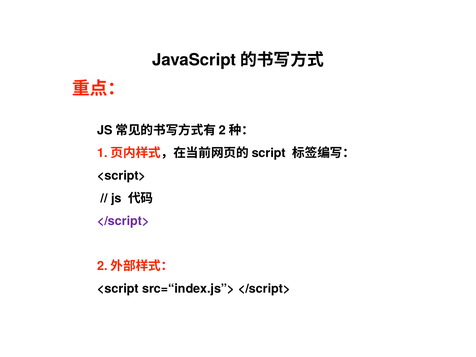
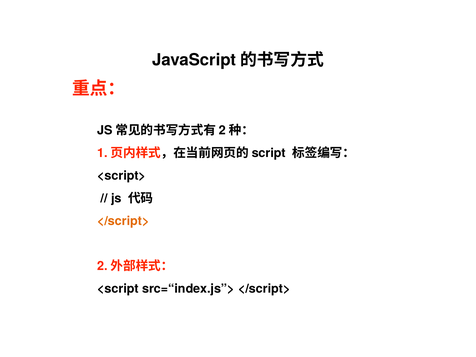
</script> colour: purple -> orange (123, 221)
